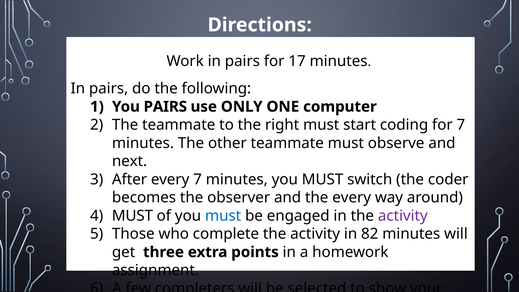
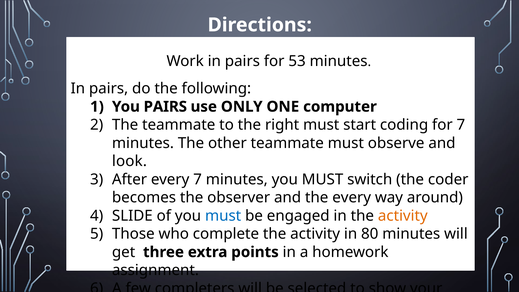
17: 17 -> 53 (297, 61)
next: next -> look (129, 161)
MUST: MUST -> SLIDE (132, 216)
activity colour: purple -> orange (403, 216)
82: 82 -> 80 (370, 234)
